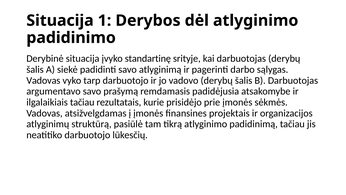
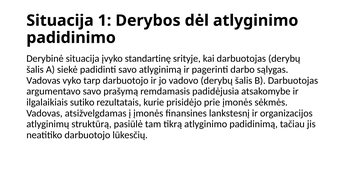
ilgalaikiais tačiau: tačiau -> sutiko (82, 102)
projektais: projektais -> lankstesnį (229, 113)
